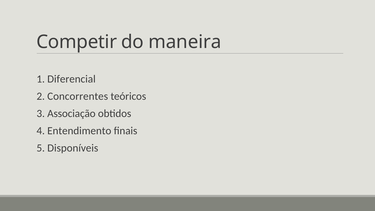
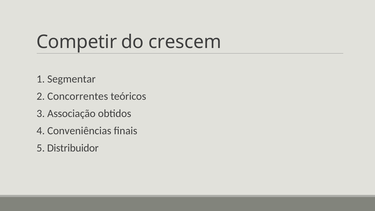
maneira: maneira -> crescem (185, 42)
Diferencial: Diferencial -> Segmentar (71, 79)
Entendimento: Entendimento -> Conveniências (79, 131)
Disponíveis: Disponíveis -> Distribuidor (73, 148)
